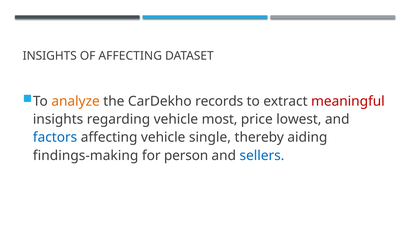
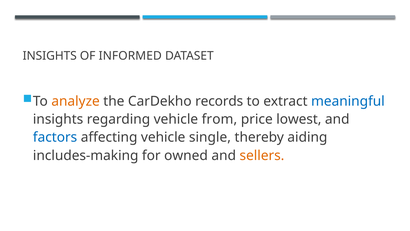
OF AFFECTING: AFFECTING -> INFORMED (130, 56)
meaningful colour: red -> blue (348, 101)
most: most -> from (219, 119)
findings-making: findings-making -> includes-making (86, 155)
person: person -> owned (186, 155)
sellers colour: blue -> orange (262, 155)
